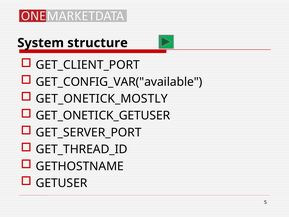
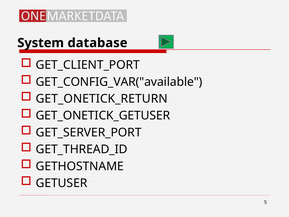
structure: structure -> database (98, 43)
GET_ONETICK_MOSTLY: GET_ONETICK_MOSTLY -> GET_ONETICK_RETURN (102, 99)
